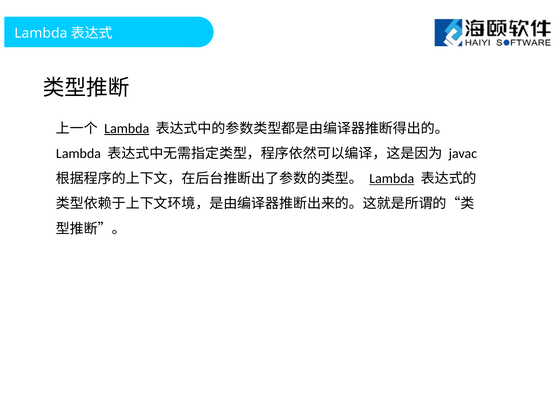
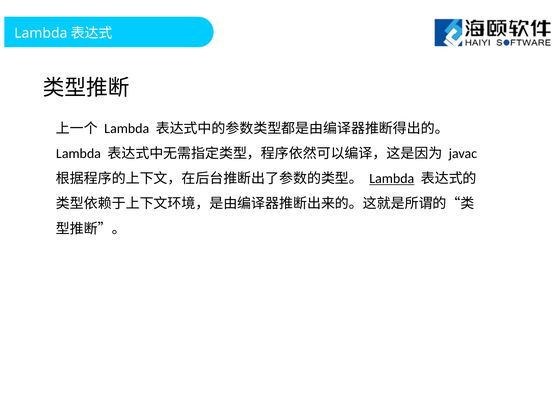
Lambda underline: present -> none (127, 129)
